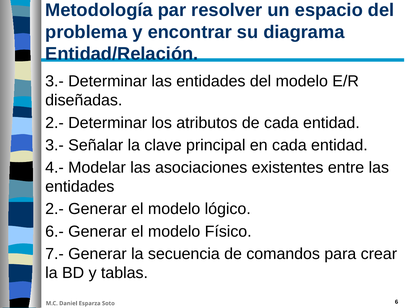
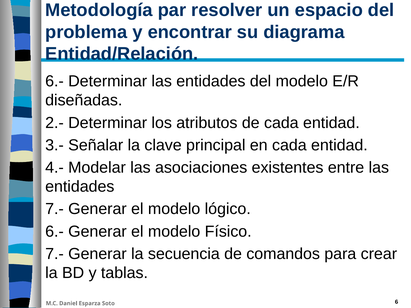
3.-: 3.- -> 6.- (55, 81)
2.-: 2.- -> 7.- (55, 209)
